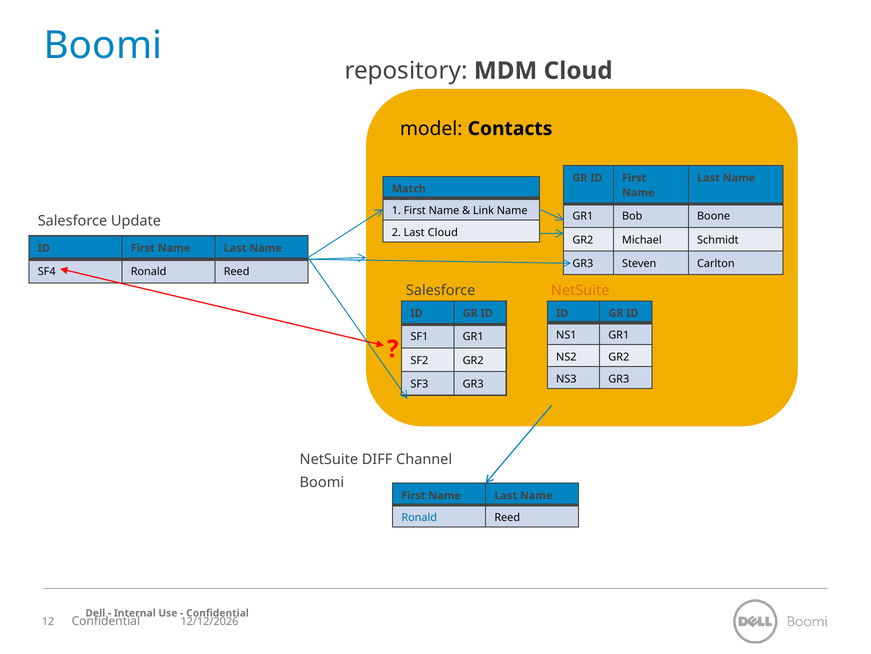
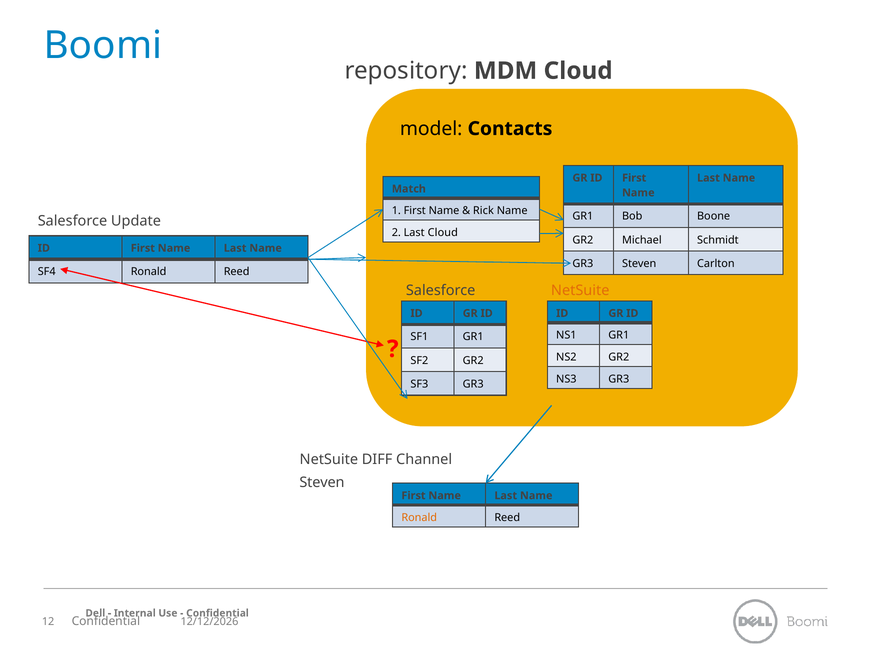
Link: Link -> Rick (483, 210)
Boomi: Boomi -> Steven (322, 482)
Ronald colour: blue -> orange (419, 517)
